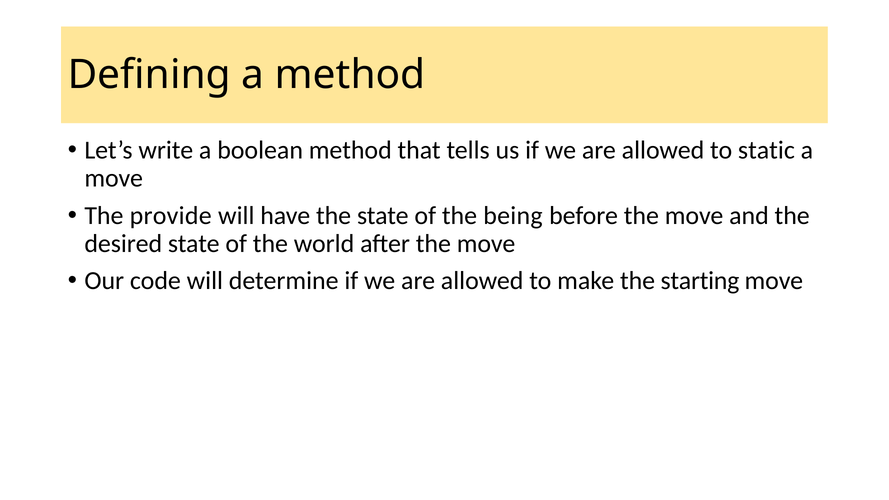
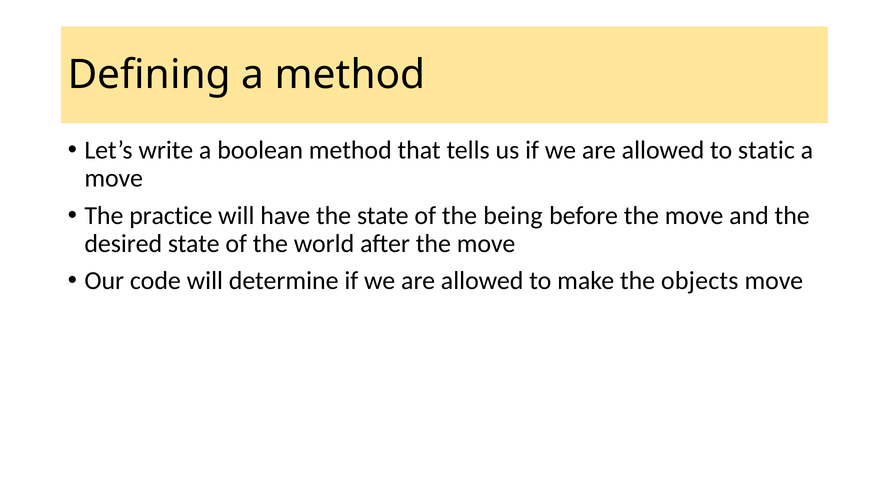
provide: provide -> practice (171, 216)
starting: starting -> objects (700, 281)
